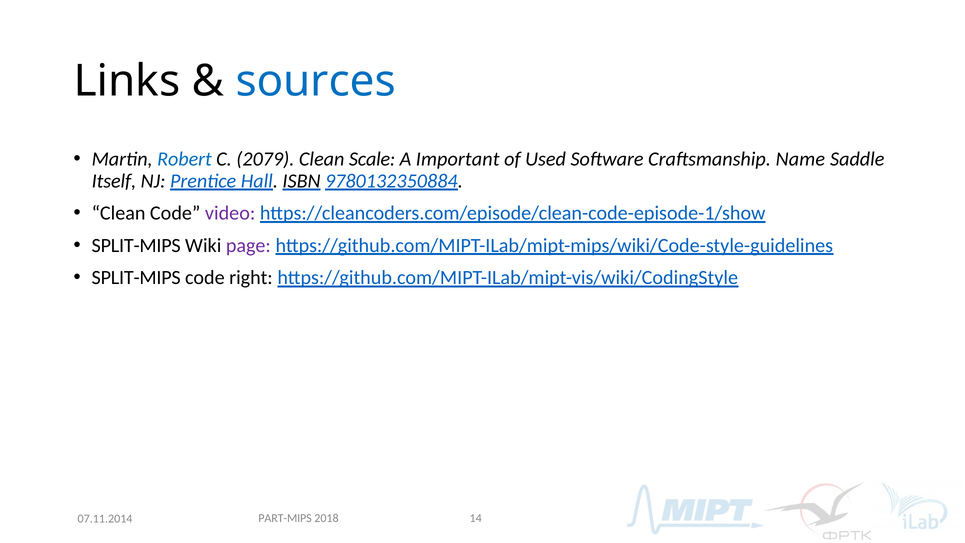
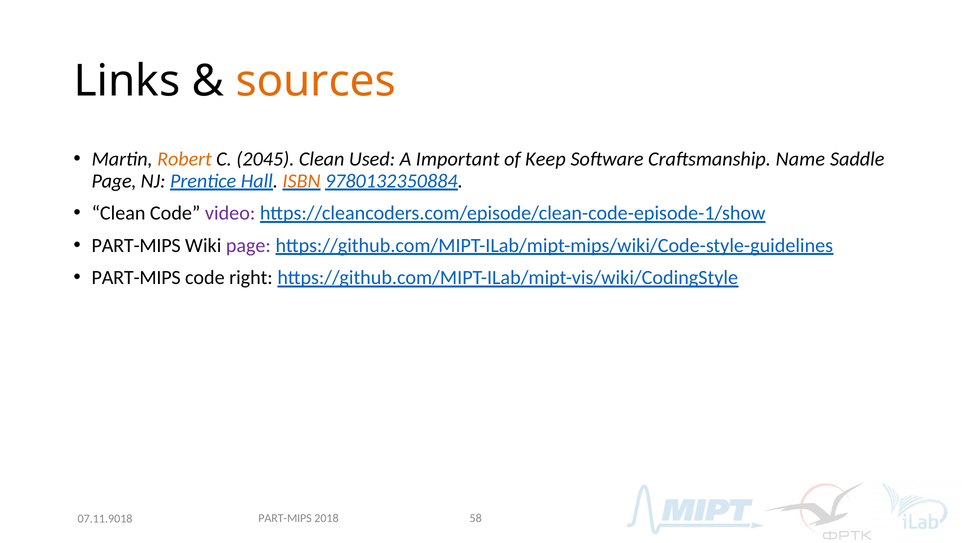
sources colour: blue -> orange (316, 81)
Robert colour: blue -> orange (184, 159)
2079: 2079 -> 2045 (265, 159)
Scale: Scale -> Used (372, 159)
Used: Used -> Keep (545, 159)
Itself: Itself -> Page (114, 181)
ISBN colour: black -> orange (301, 181)
SPLIT-MIPS: SPLIT-MIPS -> PART-MIPS (136, 245)
SPLIT-MIPS: SPLIT-MIPS -> PART-MIPS (136, 278)
14: 14 -> 58 (476, 518)
07.11.2014: 07.11.2014 -> 07.11.9018 (105, 518)
